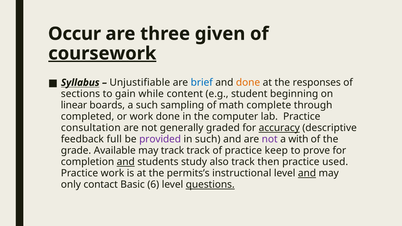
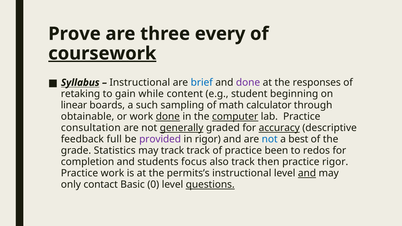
Occur: Occur -> Prove (74, 34)
given: given -> every (220, 34)
Unjustifiable: Unjustifiable -> Instructional (140, 83)
done colour: orange -> purple (248, 83)
sections: sections -> retaking (81, 94)
complete: complete -> calculator (269, 105)
completed: completed -> obtainable (88, 117)
done underline: none -> present (168, 117)
computer underline: none -> present (235, 117)
generally underline: none -> present (182, 128)
in such: such -> rigor (208, 139)
not colour: purple -> blue (270, 139)
with: with -> best (298, 139)
Available: Available -> Statistics (115, 151)
keep: keep -> been (276, 151)
prove: prove -> redos (317, 151)
and underline: present -> none (126, 162)
study: study -> focus (194, 162)
practice used: used -> rigor (335, 162)
6: 6 -> 0 (153, 185)
